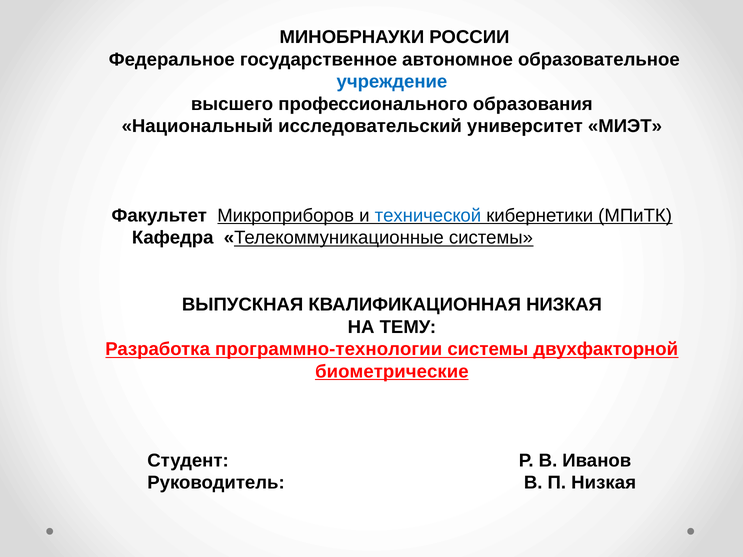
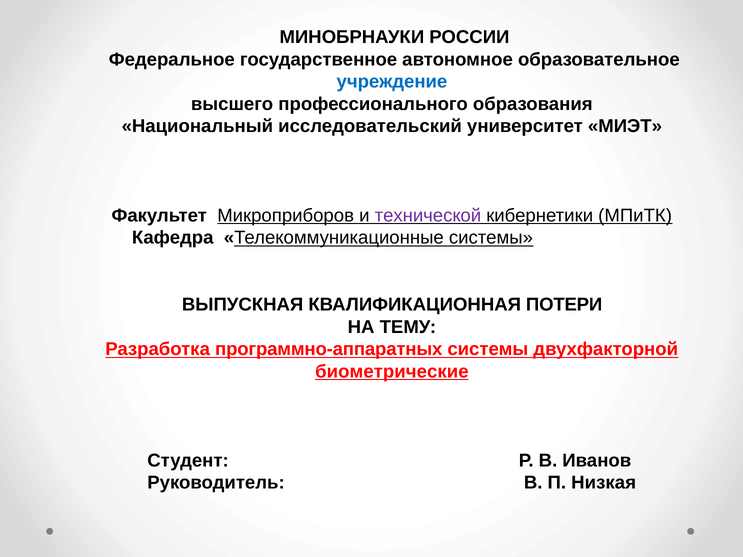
технической colour: blue -> purple (428, 216)
КВАЛИФИКАЦИОННАЯ НИЗКАЯ: НИЗКАЯ -> ПОТЕРИ (564, 305)
программно-технологии: программно-технологии -> программно-аппаратных (329, 349)
